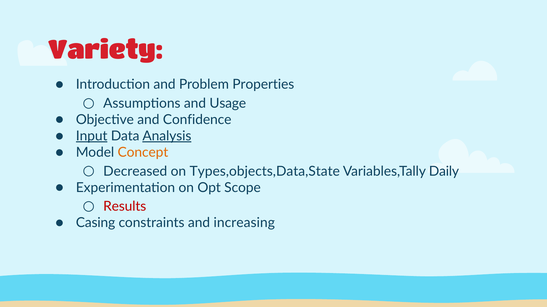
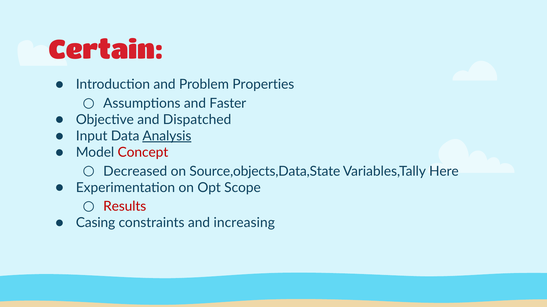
Variety: Variety -> Certain (106, 50)
Usage: Usage -> Faster (228, 104)
Confidence: Confidence -> Dispatched (197, 120)
Input underline: present -> none (92, 136)
Concept colour: orange -> red (143, 153)
Types,objects,Data,State: Types,objects,Data,State -> Source,objects,Data,State (265, 172)
Daily: Daily -> Here (444, 172)
